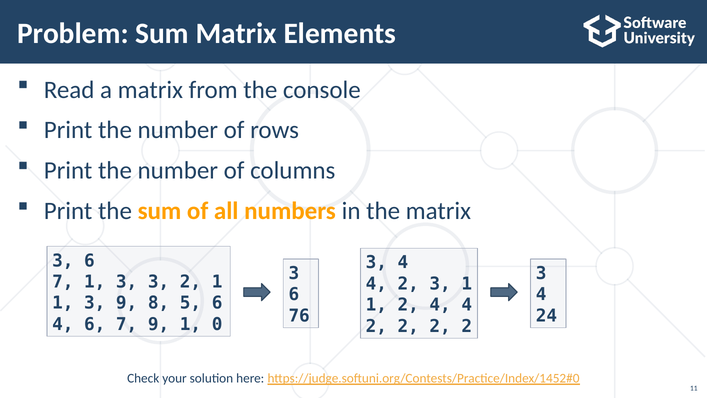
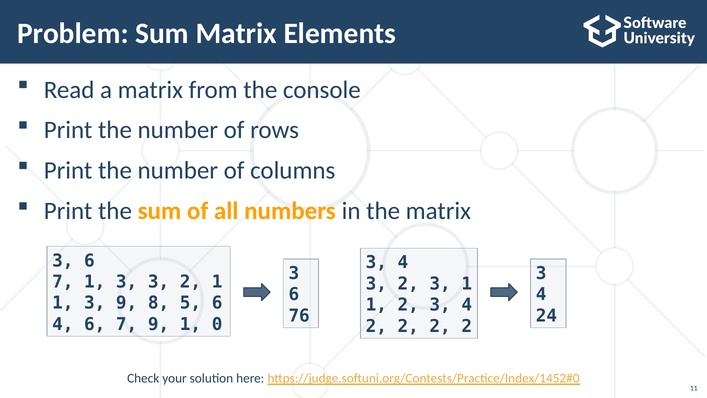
4: 4 -> 3 (376, 284)
1 2 4: 4 -> 3 (440, 305)
